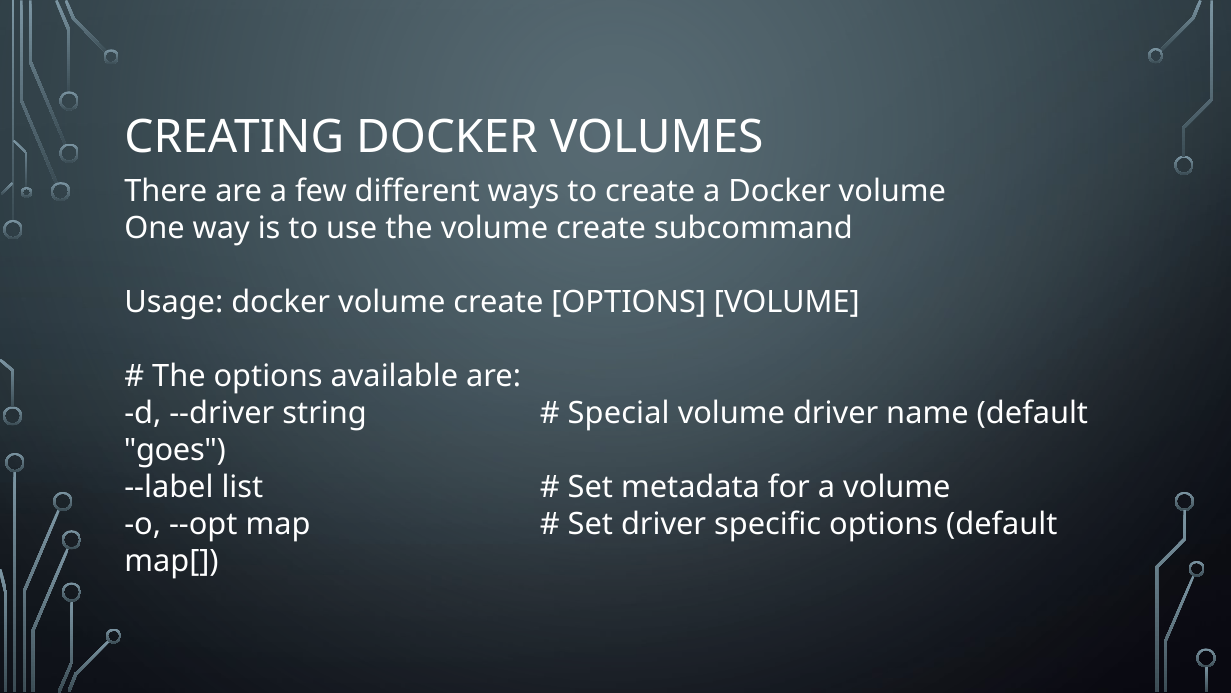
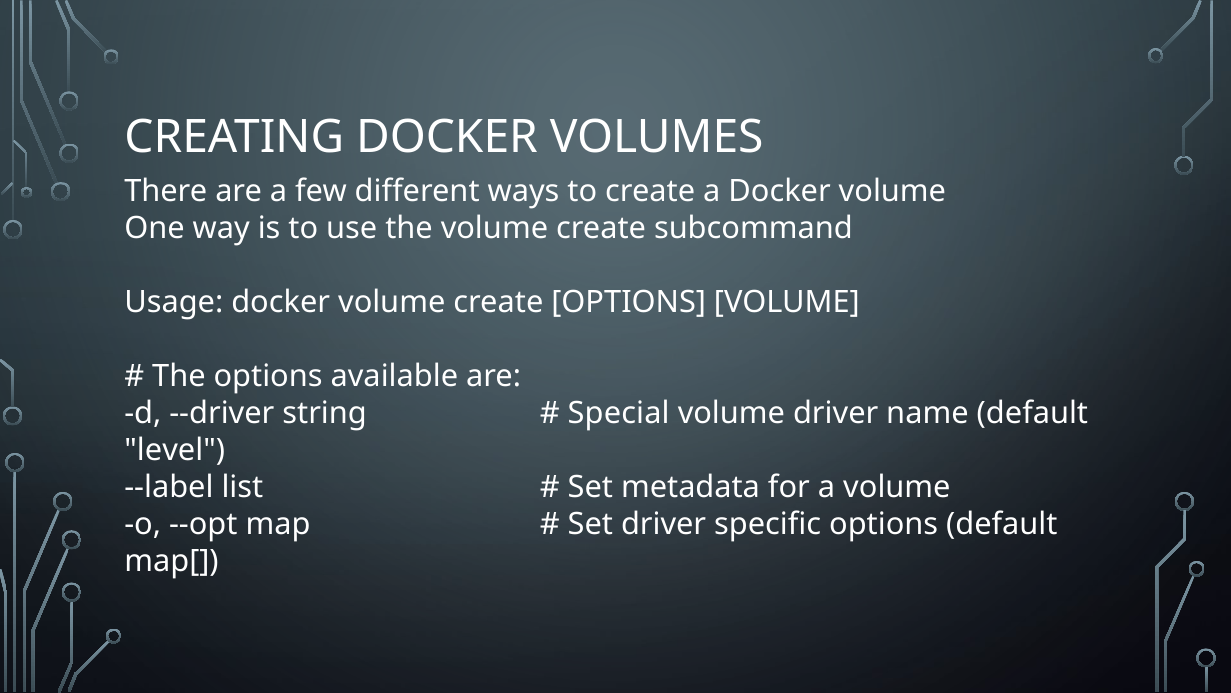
goes: goes -> level (175, 450)
